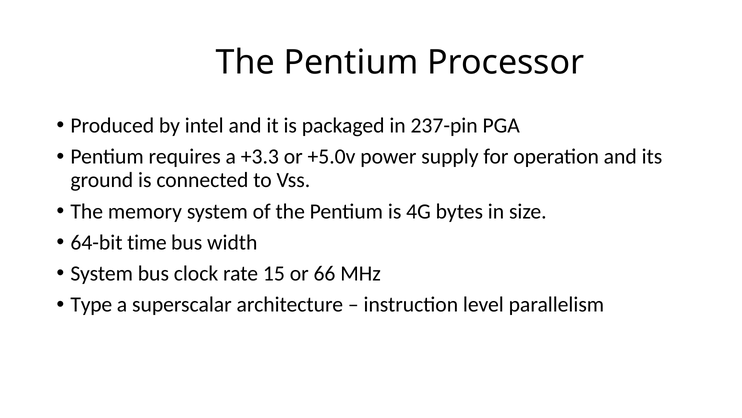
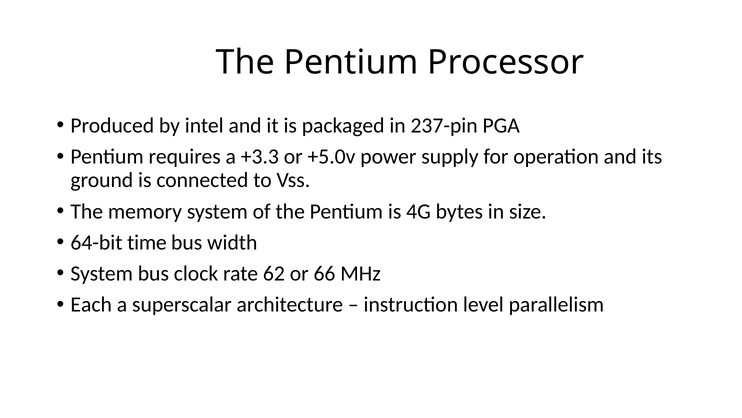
15: 15 -> 62 (274, 273)
Type: Type -> Each (91, 304)
